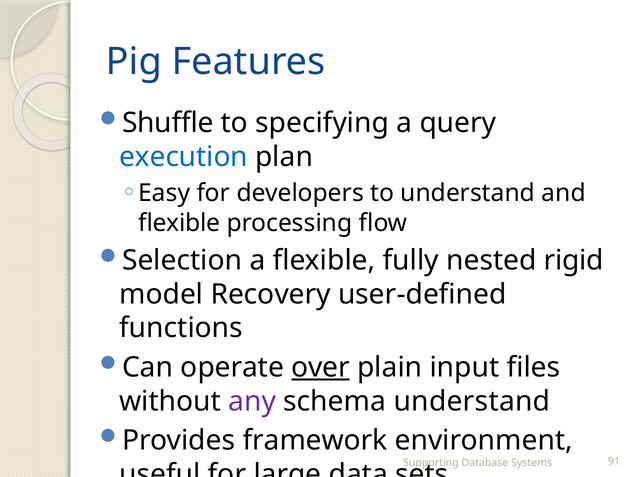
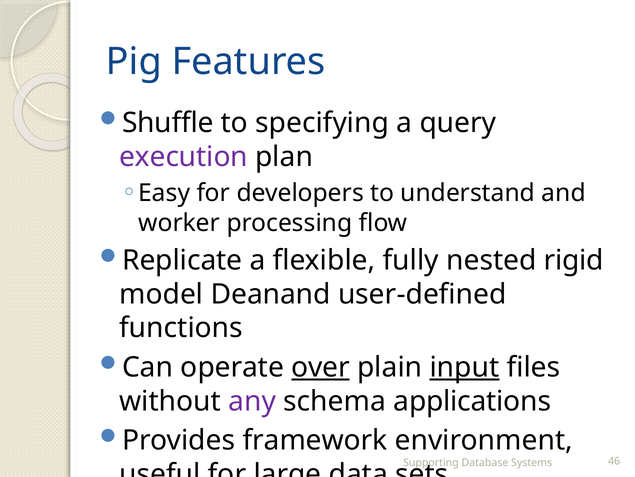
execution colour: blue -> purple (184, 157)
flexible: flexible -> worker (179, 223)
Selection: Selection -> Replicate (182, 260)
Recovery: Recovery -> Deanand (271, 294)
input underline: none -> present (464, 367)
schema understand: understand -> applications (472, 401)
91: 91 -> 46 (614, 460)
